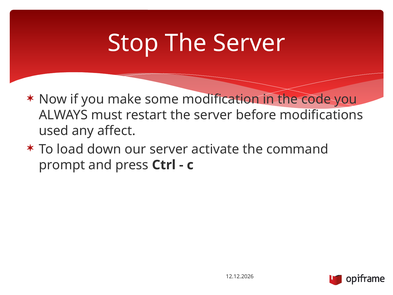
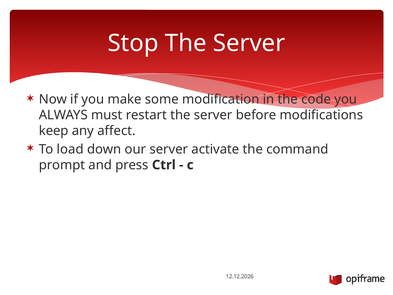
used: used -> keep (54, 131)
